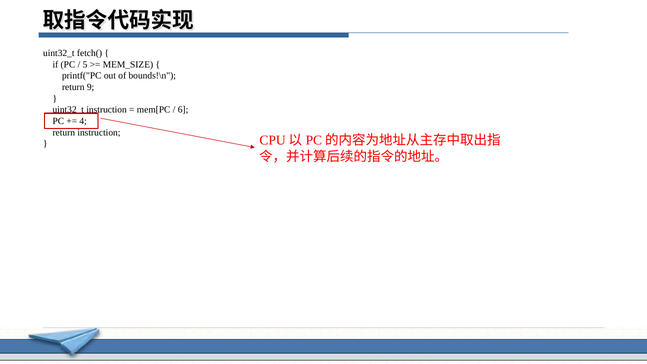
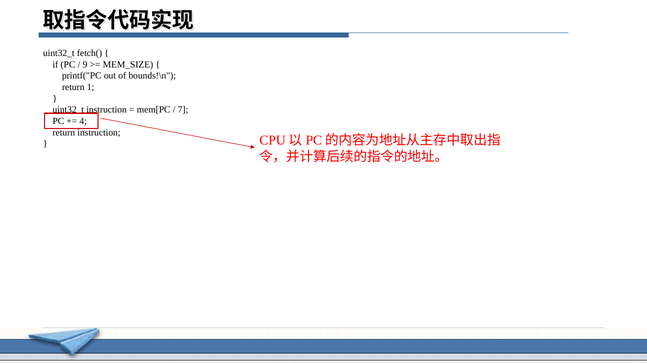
5: 5 -> 9 (85, 64)
9: 9 -> 1 (91, 87)
6: 6 -> 7 (183, 110)
